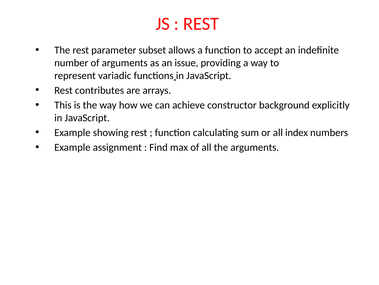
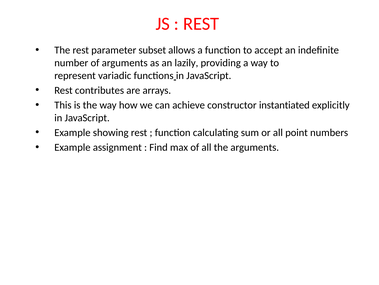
issue: issue -> lazily (186, 63)
background: background -> instantiated (284, 105)
index: index -> point (297, 132)
